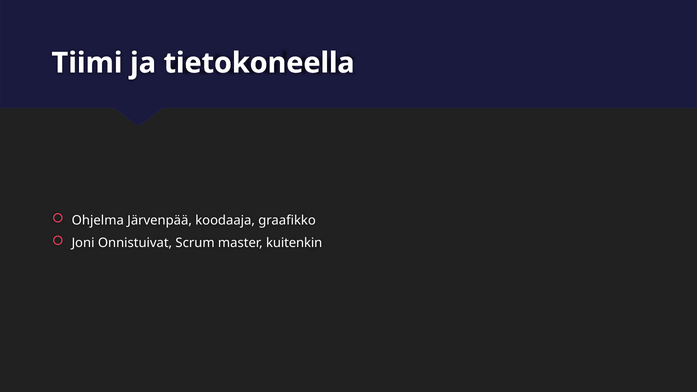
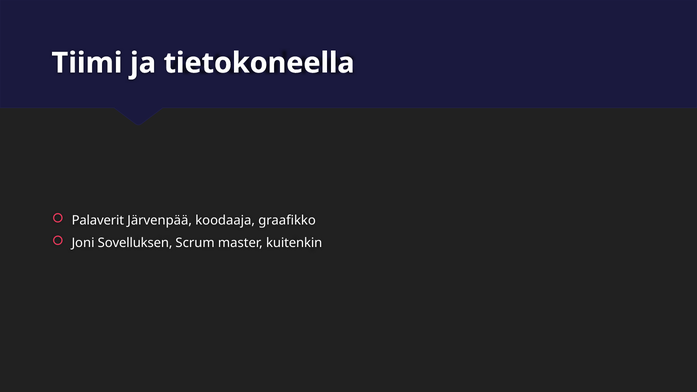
Ohjelma: Ohjelma -> Palaverit (98, 221)
Onnistuivat: Onnistuivat -> Sovelluksen (135, 243)
